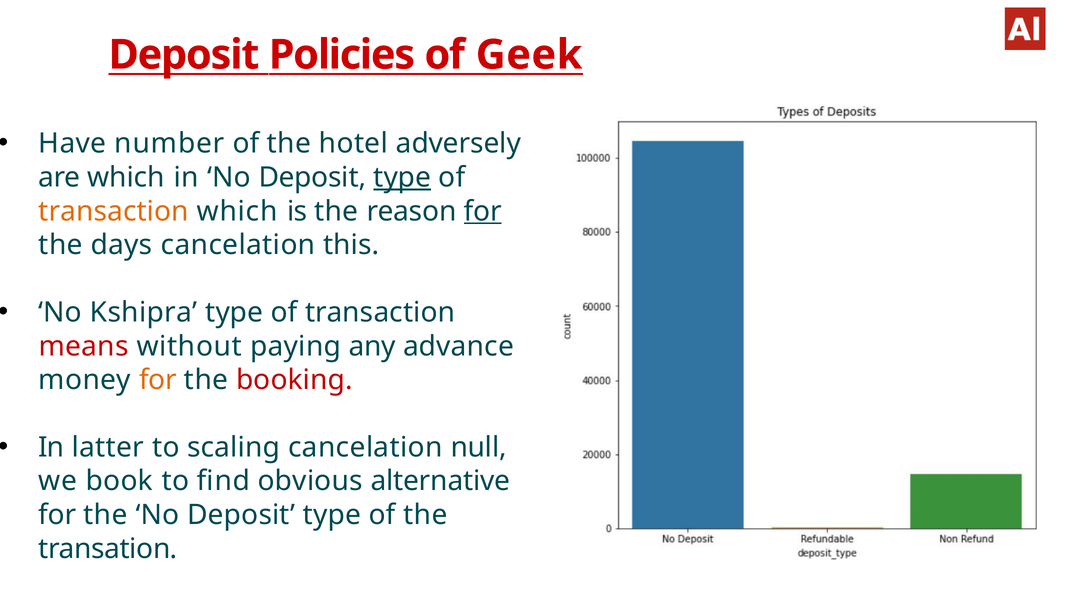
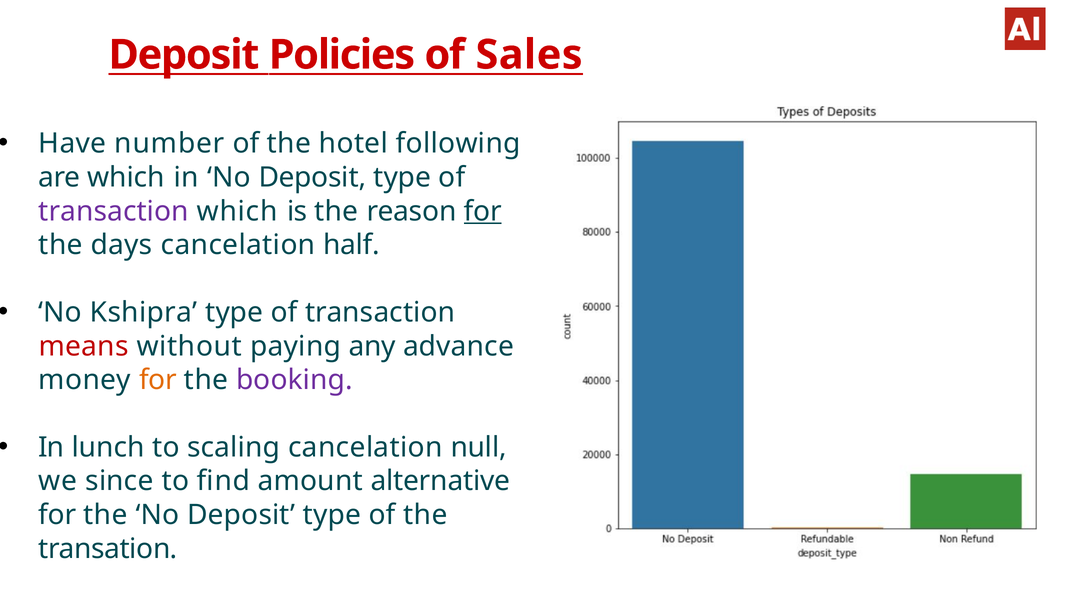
Geek: Geek -> Sales (529, 55)
adversely: adversely -> following (458, 144)
type underline: present -> none (402, 177)
transaction colour: orange -> purple (114, 211)
this: this -> half (351, 245)
booking colour: red -> purple (294, 380)
latter: latter -> lunch (108, 447)
book: book -> since (119, 481)
obvious: obvious -> amount (310, 481)
